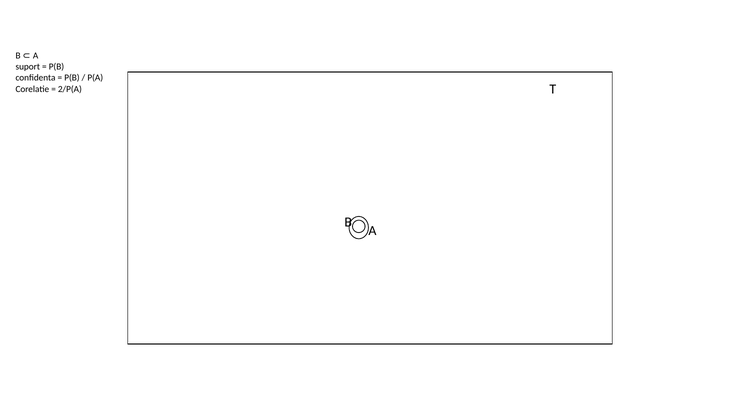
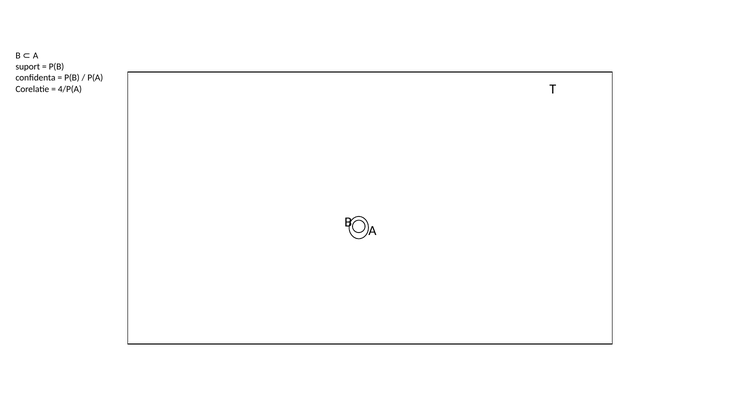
2/P(A: 2/P(A -> 4/P(A (70, 89)
